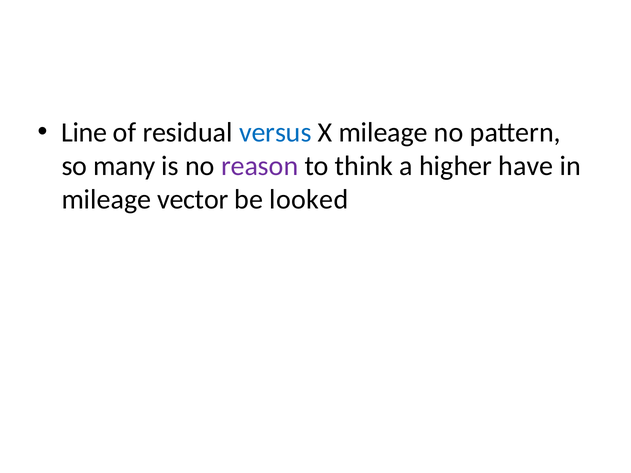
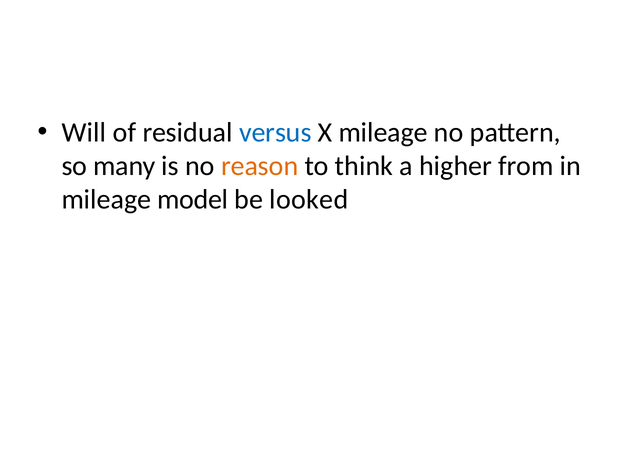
Line: Line -> Will (84, 132)
reason colour: purple -> orange (260, 166)
have: have -> from (526, 166)
vector: vector -> model (193, 200)
